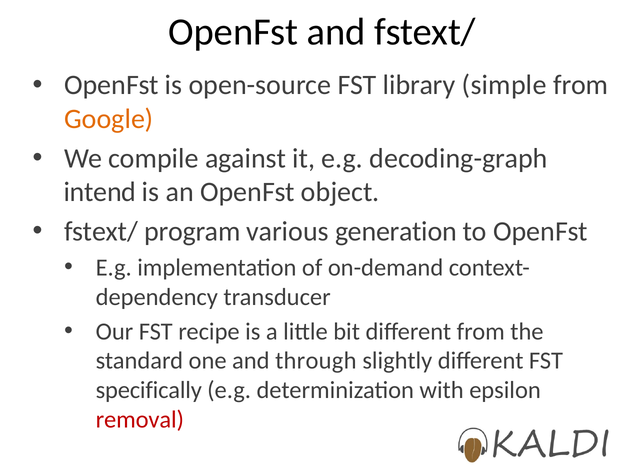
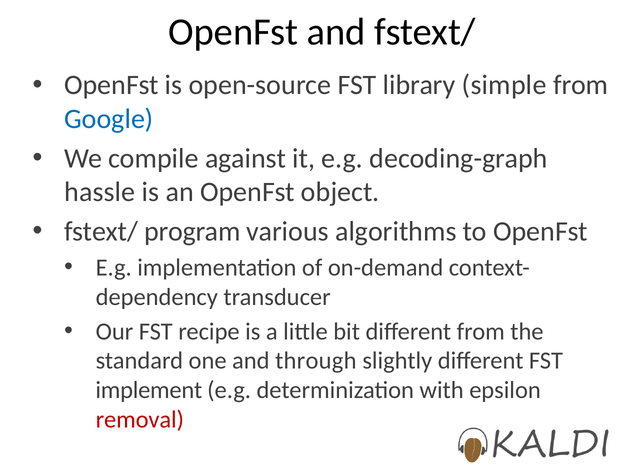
Google colour: orange -> blue (109, 119)
intend: intend -> hassle (100, 192)
generation: generation -> algorithms (396, 231)
specifically: specifically -> implement (149, 390)
